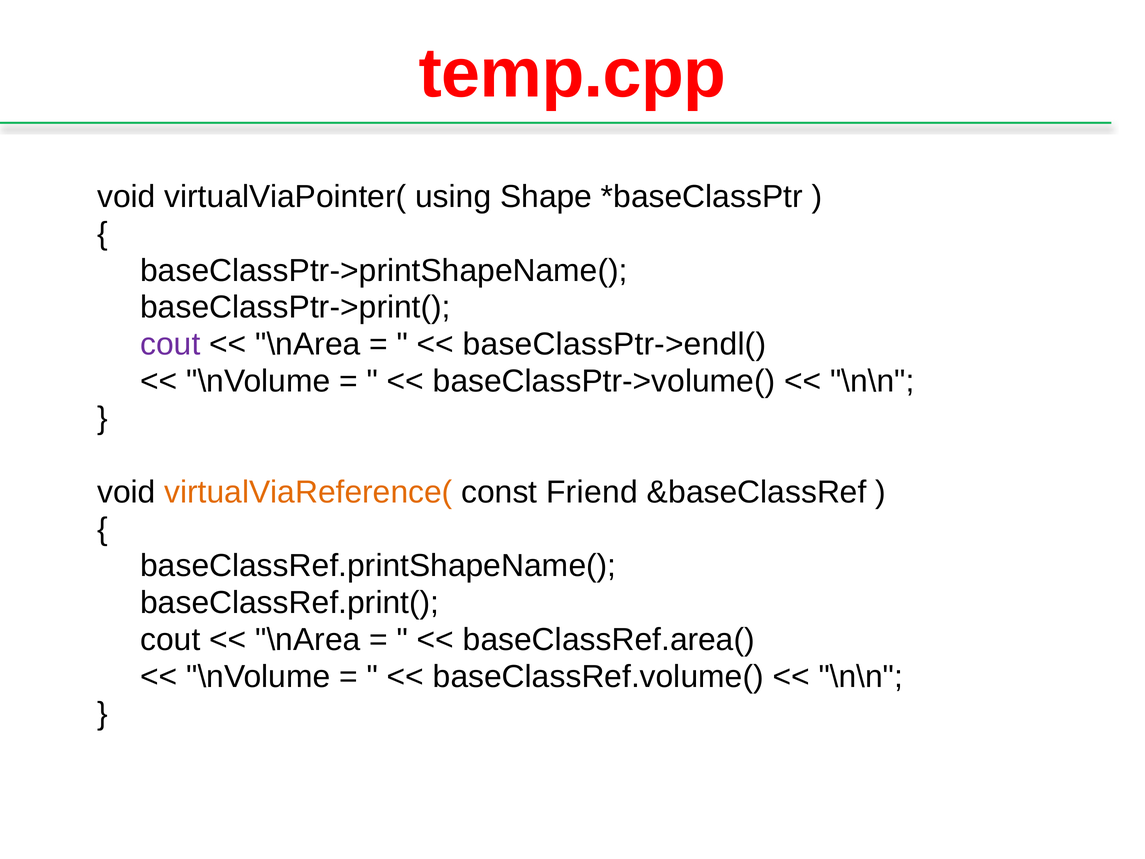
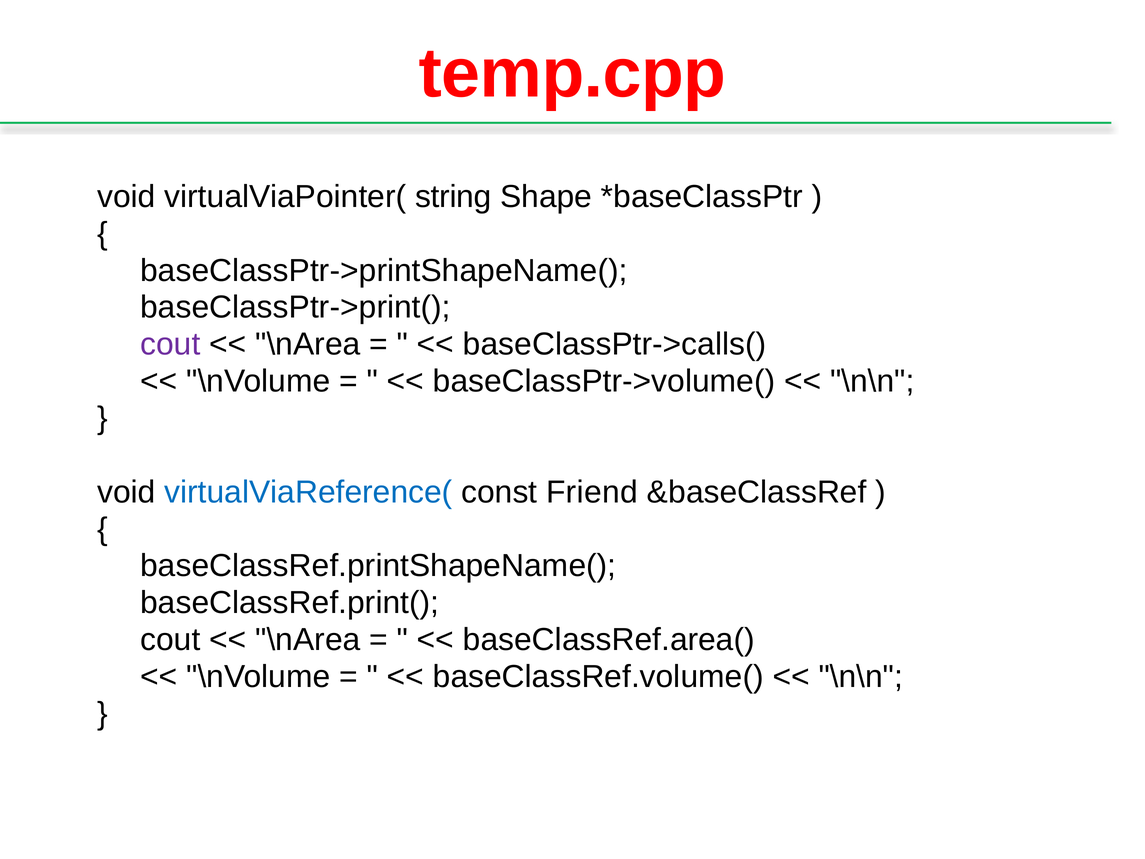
using: using -> string (453, 197)
baseClassPtr->endl(: baseClassPtr->endl( -> baseClassPtr->calls( (615, 344)
virtualViaReference( colour: orange -> blue (308, 492)
